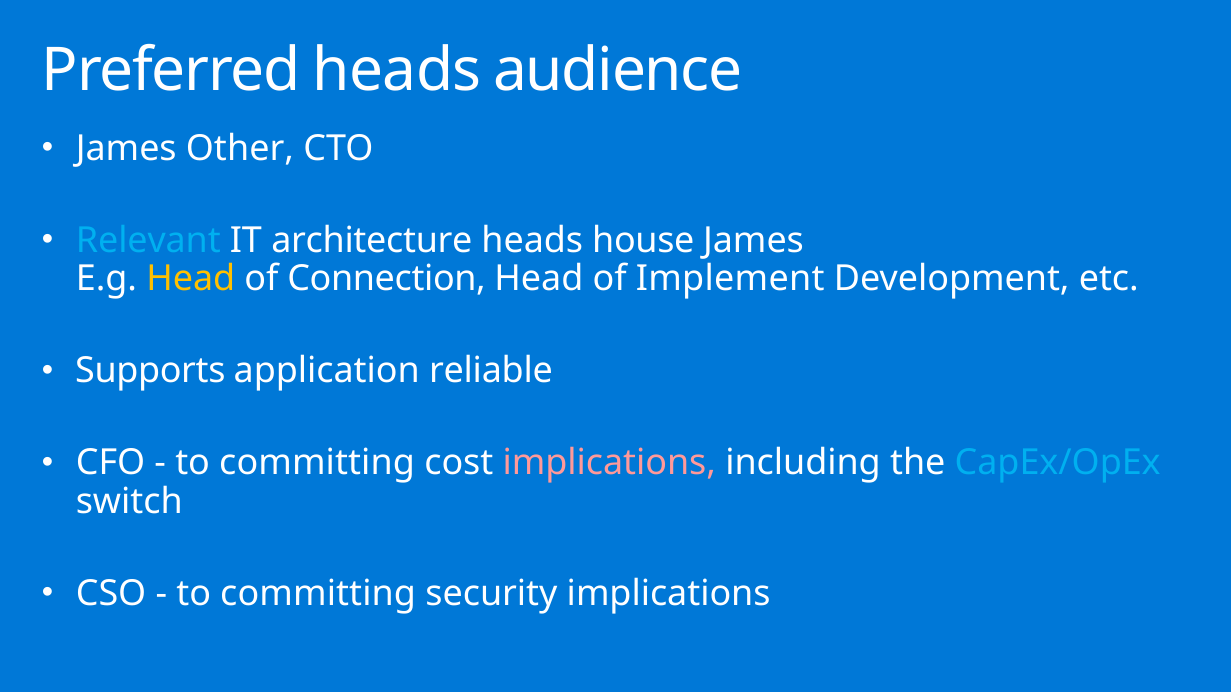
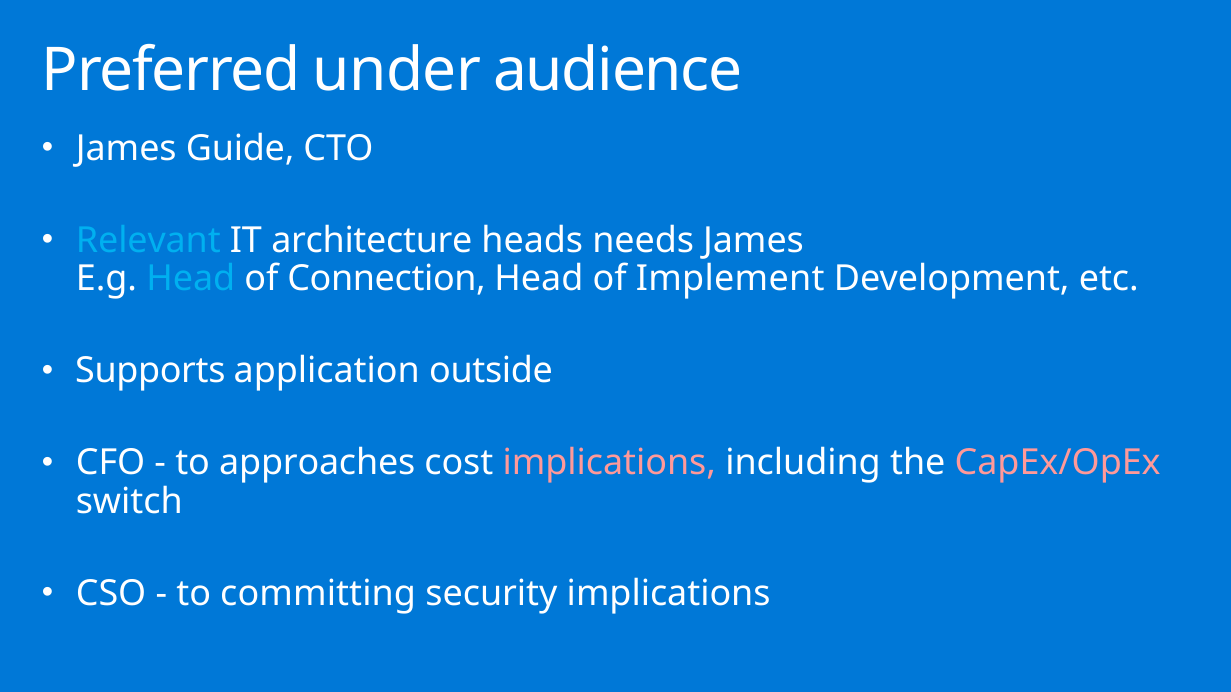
Preferred heads: heads -> under (397, 71)
Other: Other -> Guide (240, 148)
house: house -> needs (643, 240)
Head colour: yellow -> light blue (191, 279)
reliable: reliable -> outside (491, 371)
committing: committing -> approaches (317, 463)
CapEx/OpEx colour: light blue -> pink (1058, 463)
